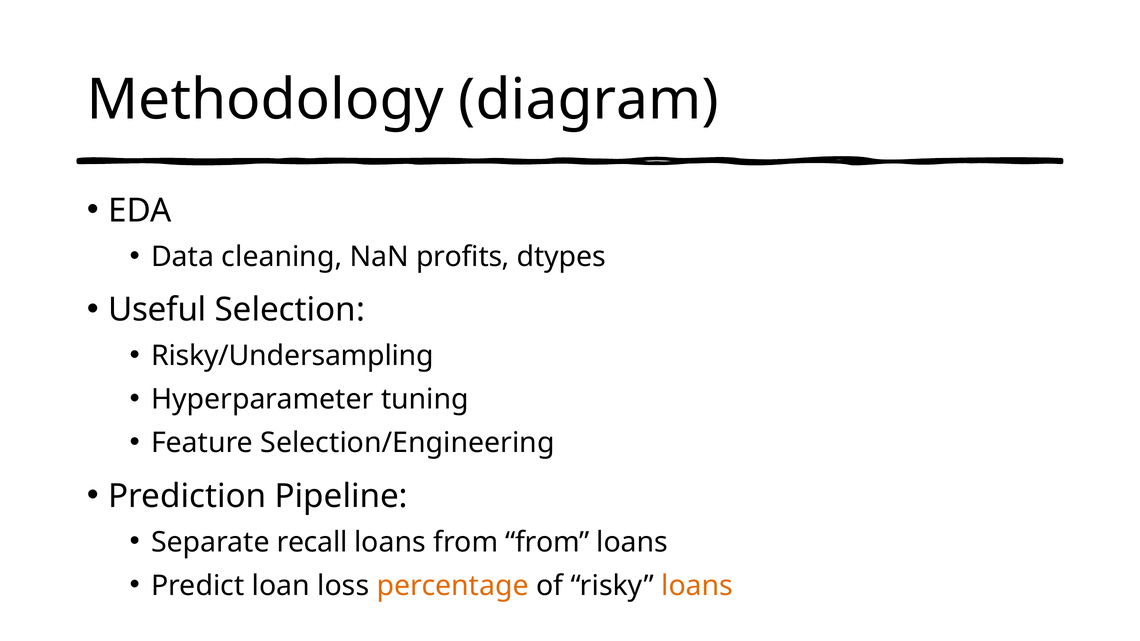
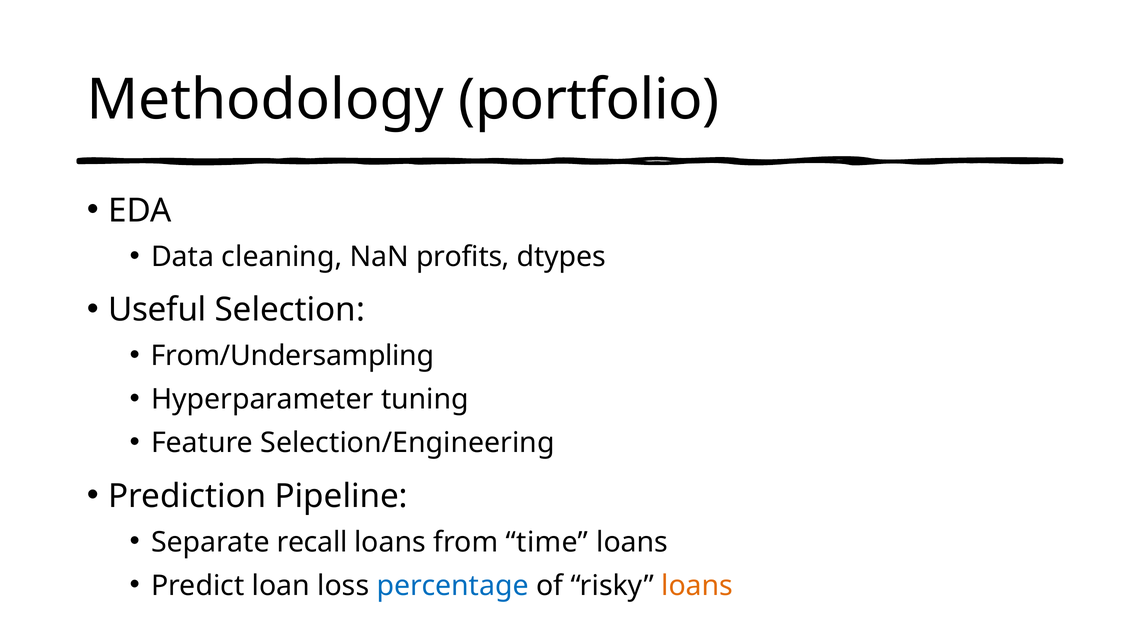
diagram: diagram -> portfolio (589, 100)
Risky/Undersampling: Risky/Undersampling -> From/Undersampling (292, 356)
from from: from -> time (547, 542)
percentage colour: orange -> blue (453, 586)
